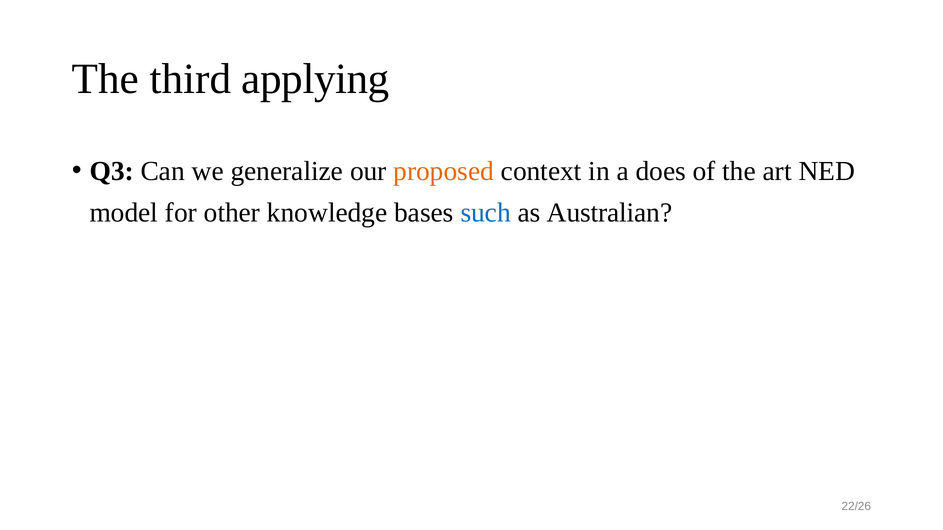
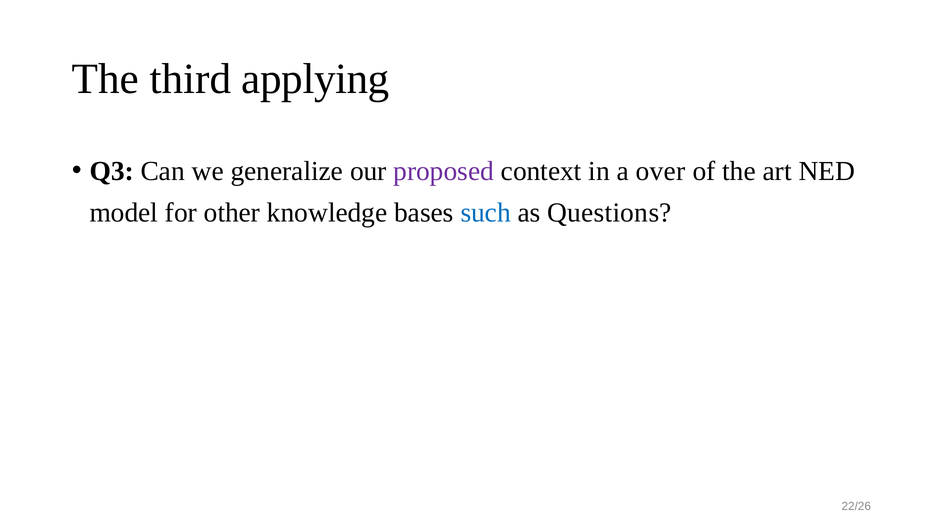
proposed colour: orange -> purple (444, 171)
does: does -> over (661, 171)
Australian: Australian -> Questions (609, 213)
